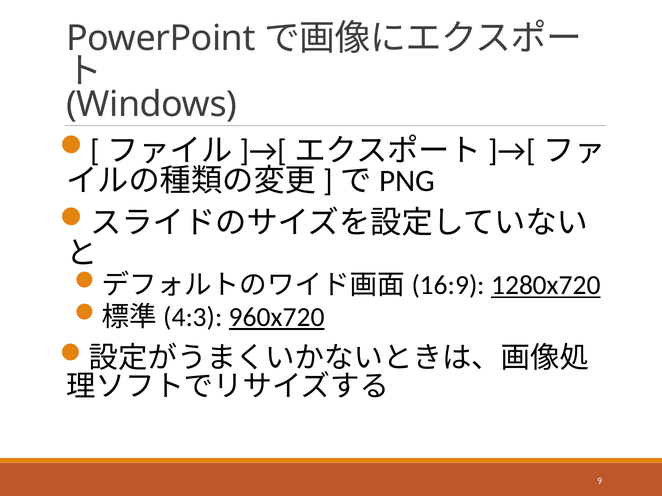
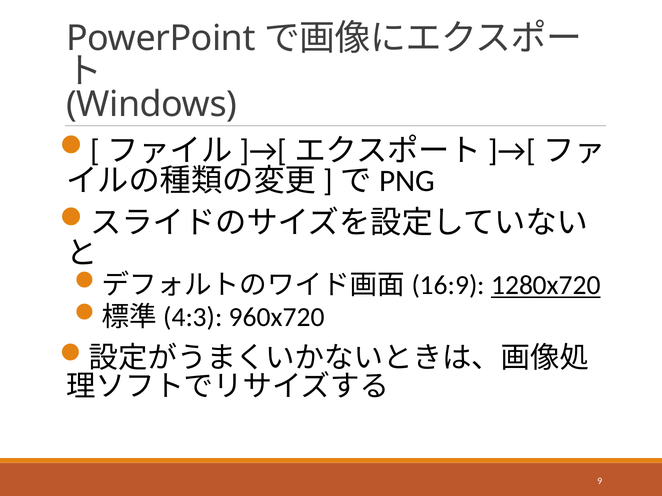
960x720 underline: present -> none (277, 317)
